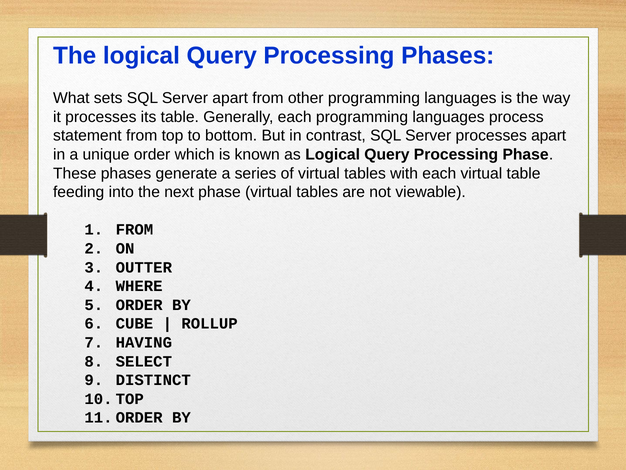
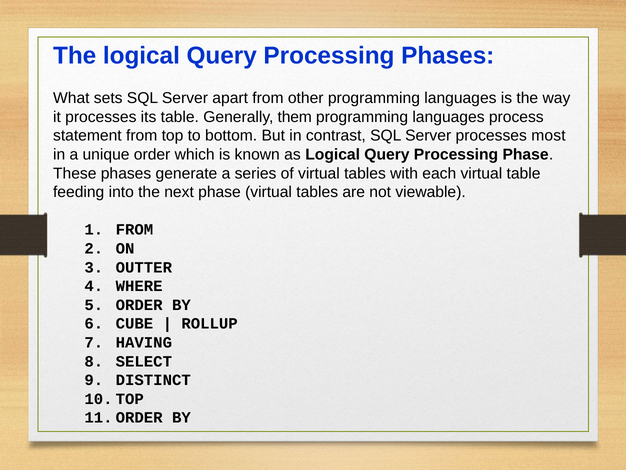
Generally each: each -> them (295, 117)
processes apart: apart -> most (548, 136)
